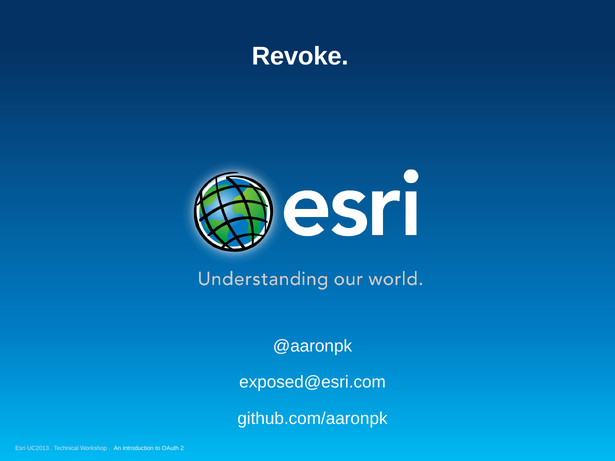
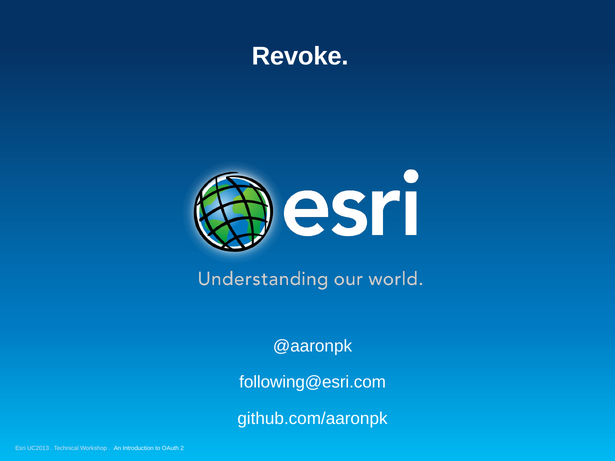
exposed@esri.com: exposed@esri.com -> following@esri.com (313, 382)
